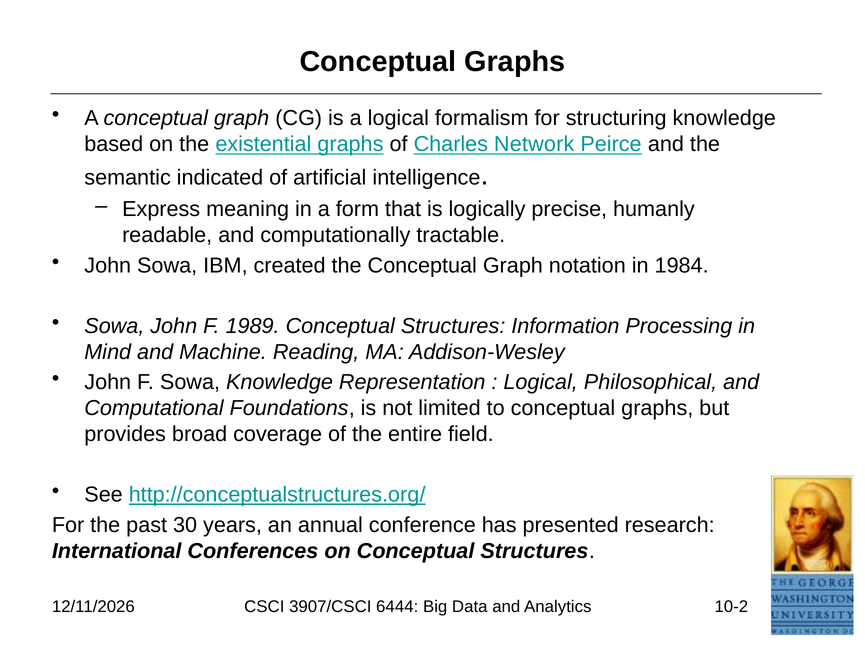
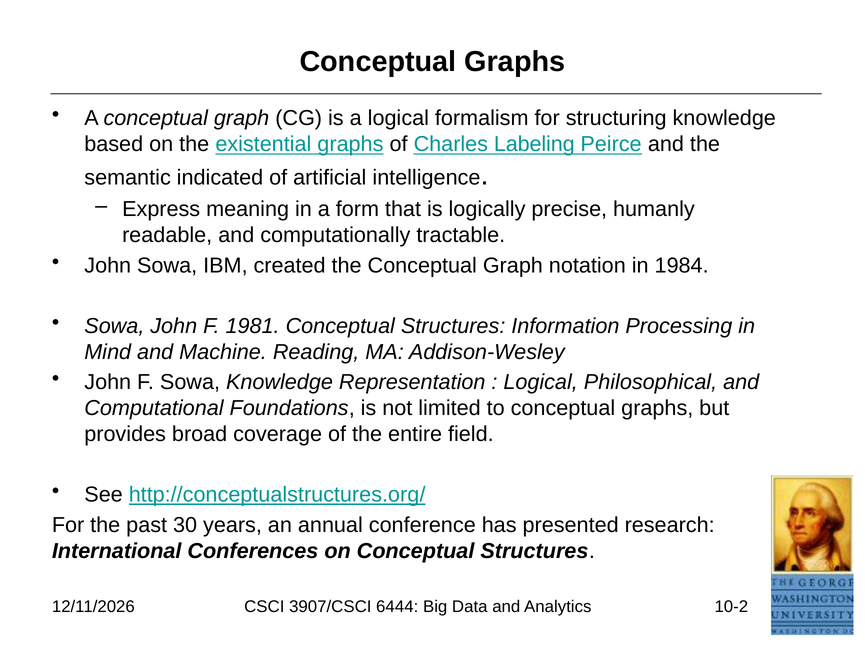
Network: Network -> Labeling (534, 144)
1989: 1989 -> 1981 (253, 326)
